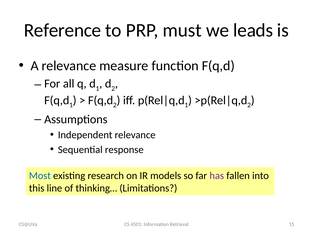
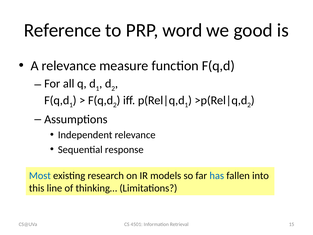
must: must -> word (182, 30)
leads: leads -> good (253, 30)
has colour: purple -> blue (217, 175)
